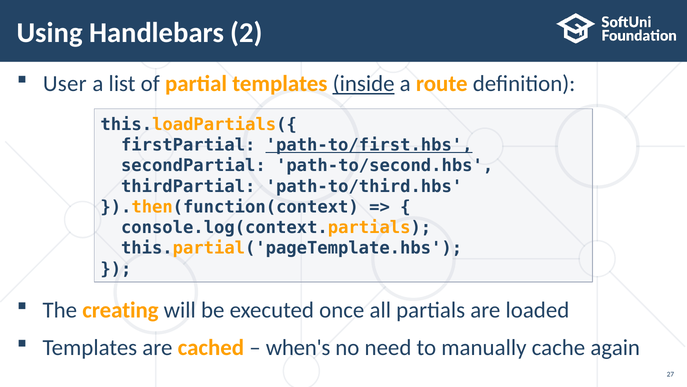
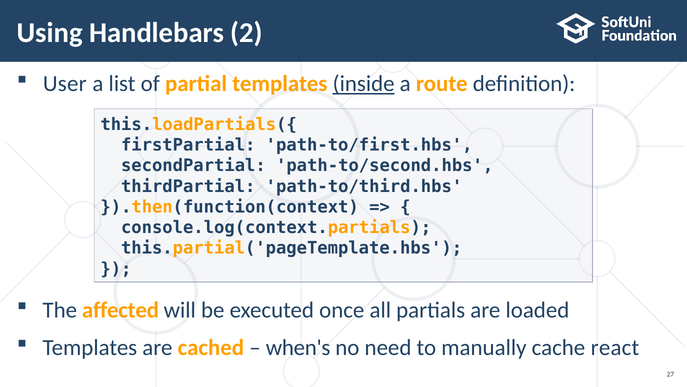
path-to/first.hbs underline: present -> none (369, 145)
creating: creating -> affected (120, 310)
again: again -> react (615, 347)
